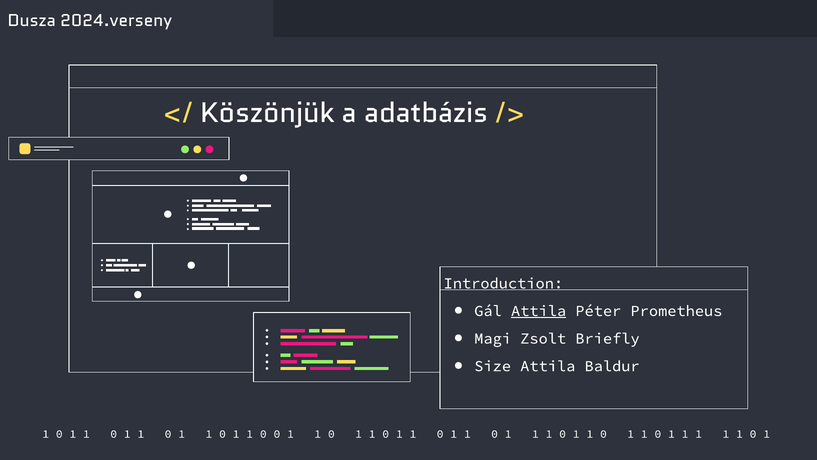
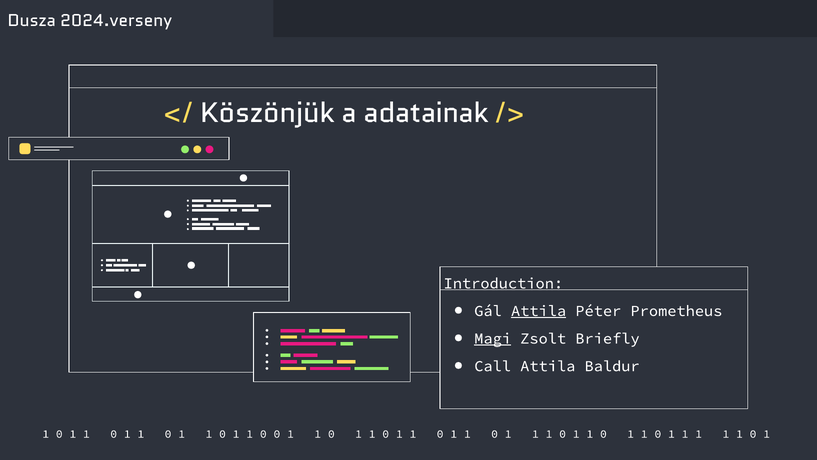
adatbázis: adatbázis -> adatainak (426, 113)
Magi underline: none -> present (493, 338)
Size: Size -> Call (493, 366)
